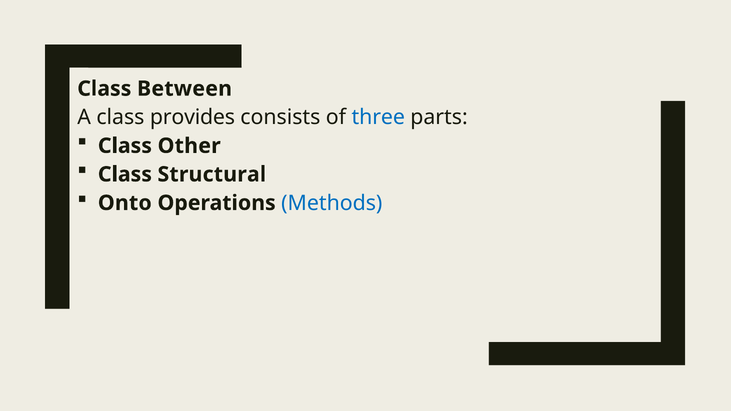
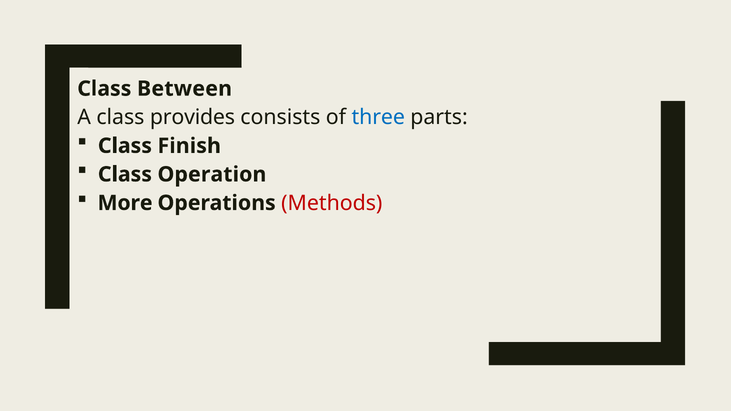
Other: Other -> Finish (189, 146)
Structural: Structural -> Operation (212, 174)
Onto: Onto -> More (125, 203)
Methods colour: blue -> red (332, 203)
